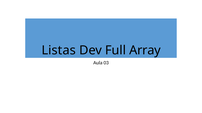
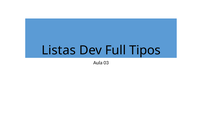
Array: Array -> Tipos (145, 50)
